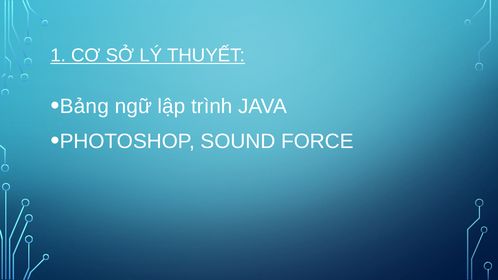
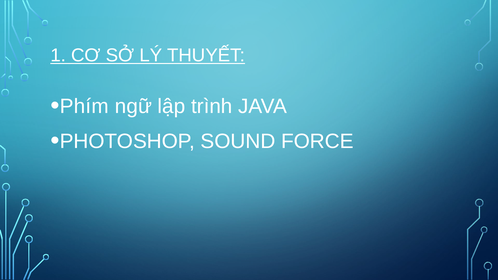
Bảng: Bảng -> Phím (84, 106)
